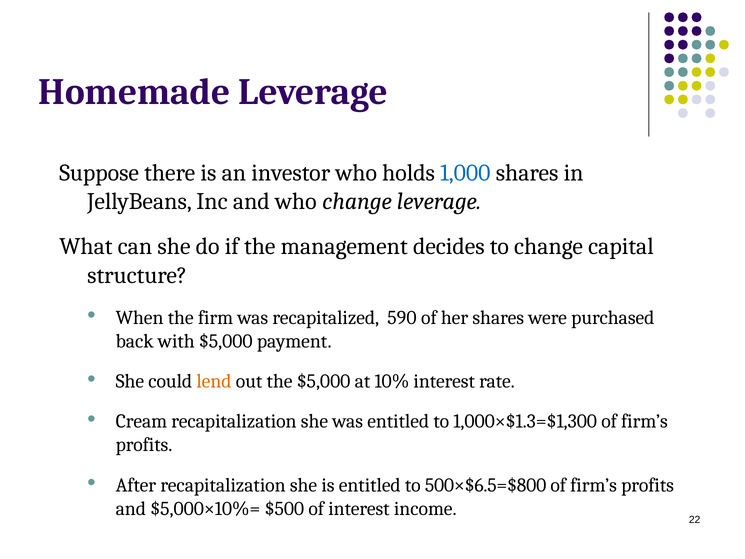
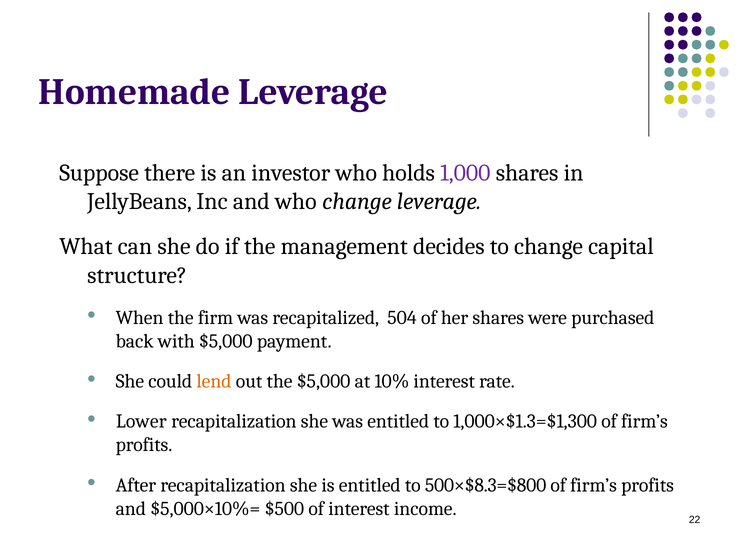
1,000 colour: blue -> purple (465, 173)
590: 590 -> 504 (402, 317)
Cream: Cream -> Lower (141, 421)
500×$6.5=$800: 500×$6.5=$800 -> 500×$8.3=$800 (486, 485)
